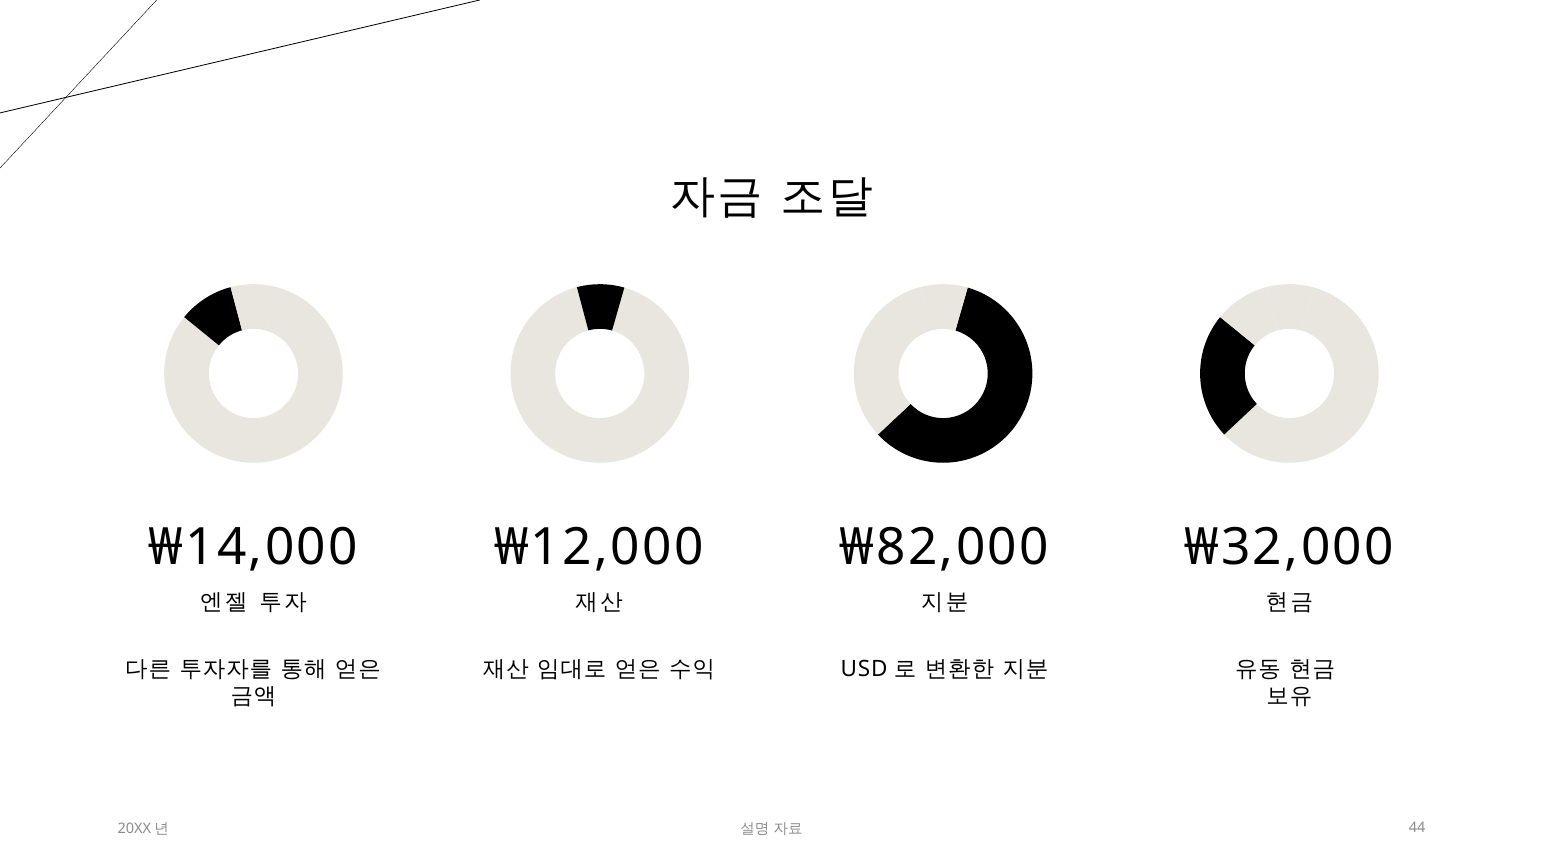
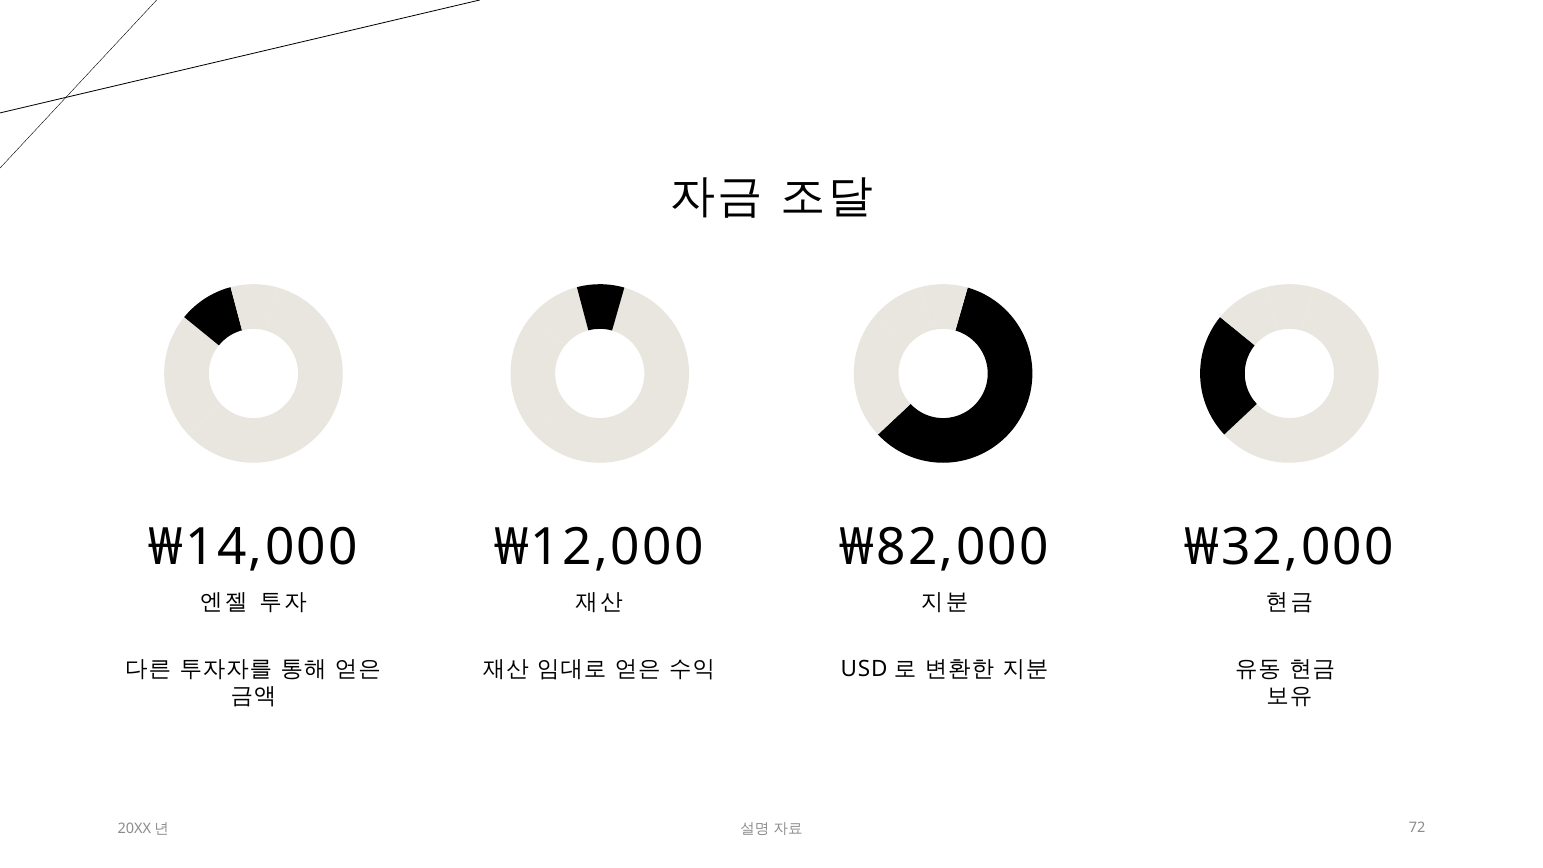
44: 44 -> 72 (1417, 827)
